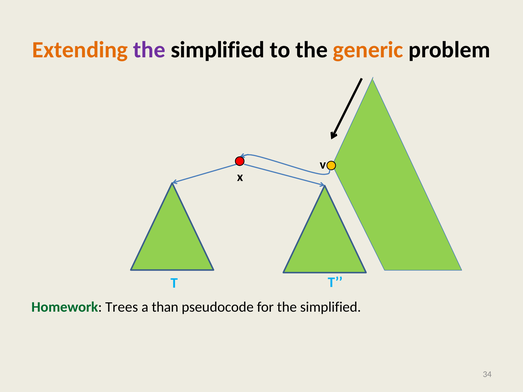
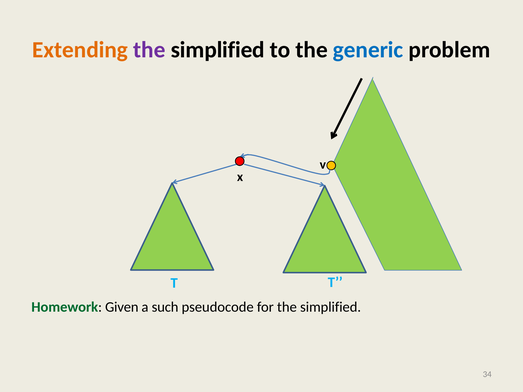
generic colour: orange -> blue (368, 50)
Trees: Trees -> Given (122, 307)
than: than -> such (165, 307)
